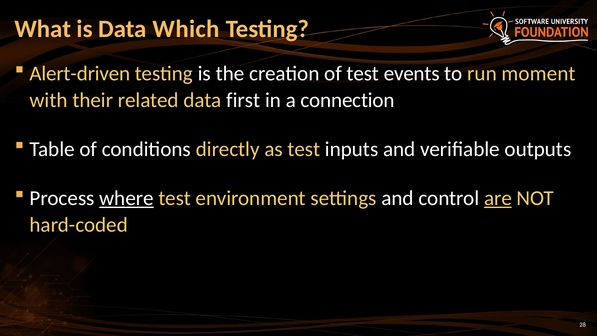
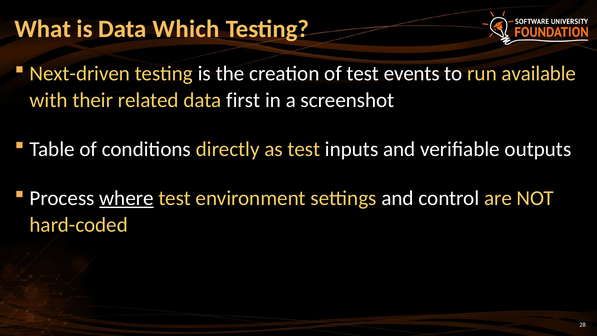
Alert-driven: Alert-driven -> Next-driven (80, 74)
moment: moment -> available (539, 74)
connection: connection -> screenshot (347, 100)
are underline: present -> none (498, 198)
